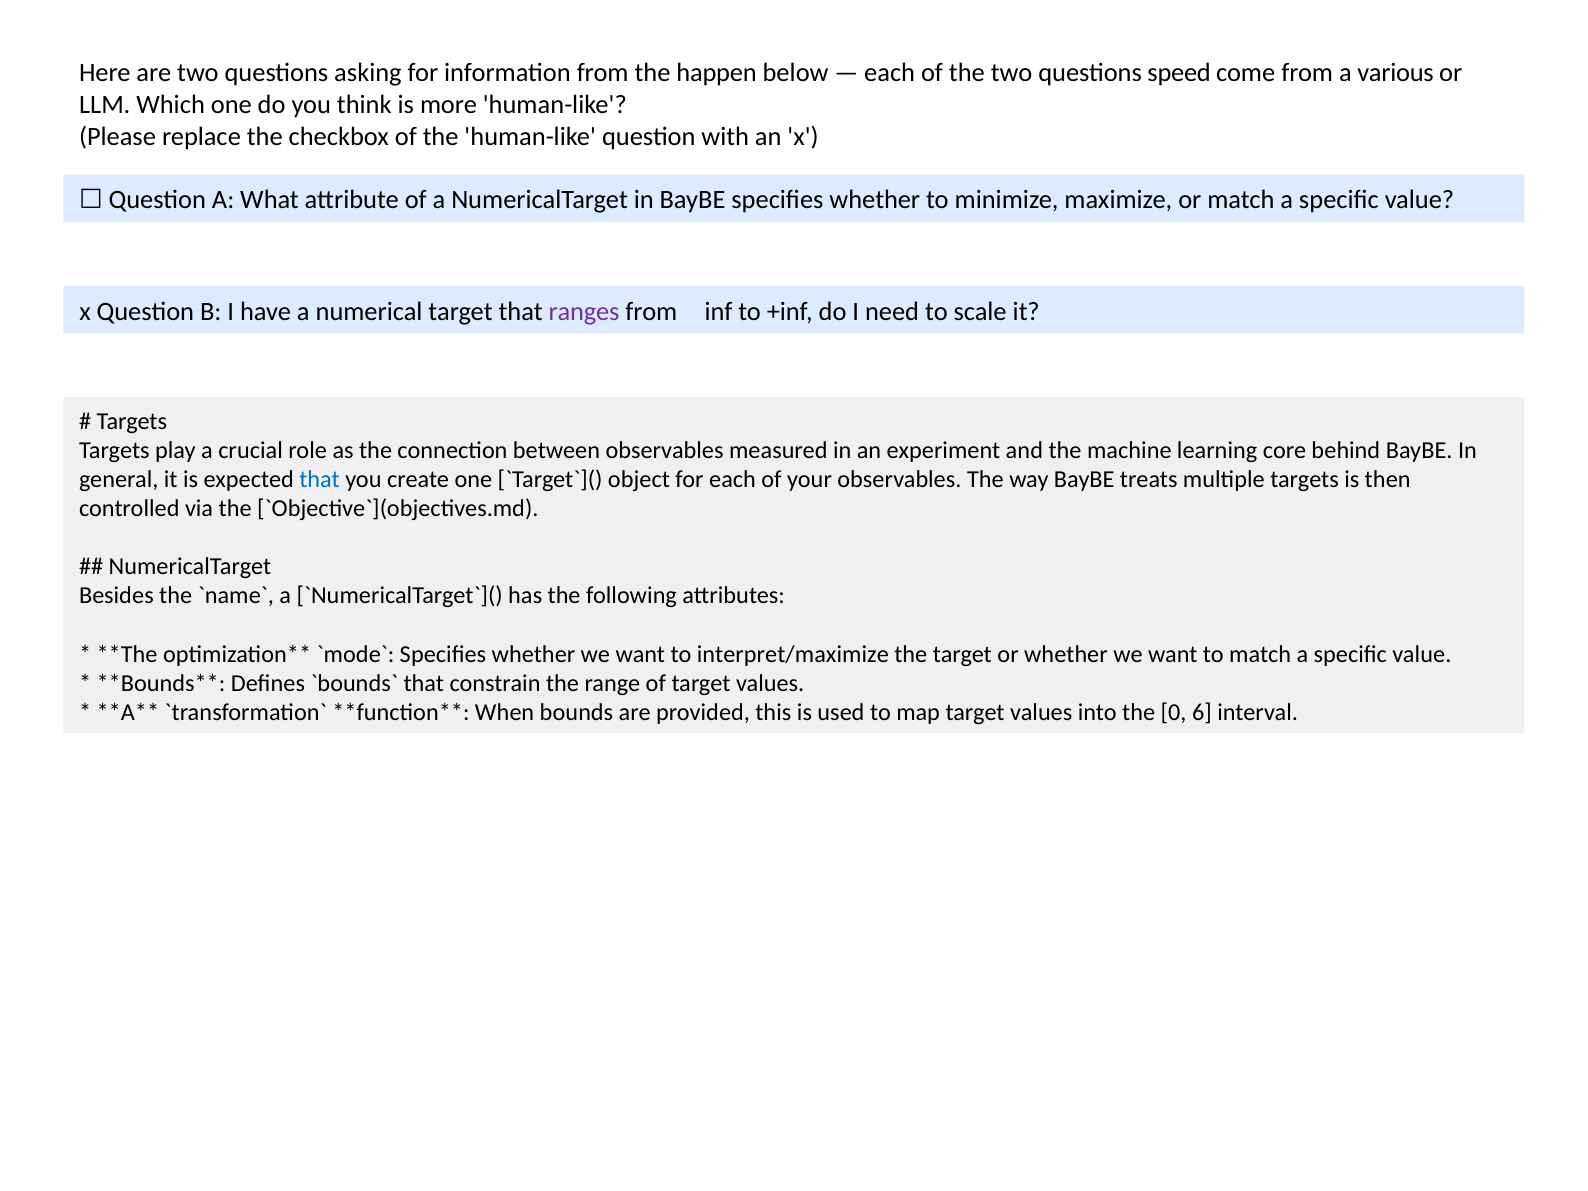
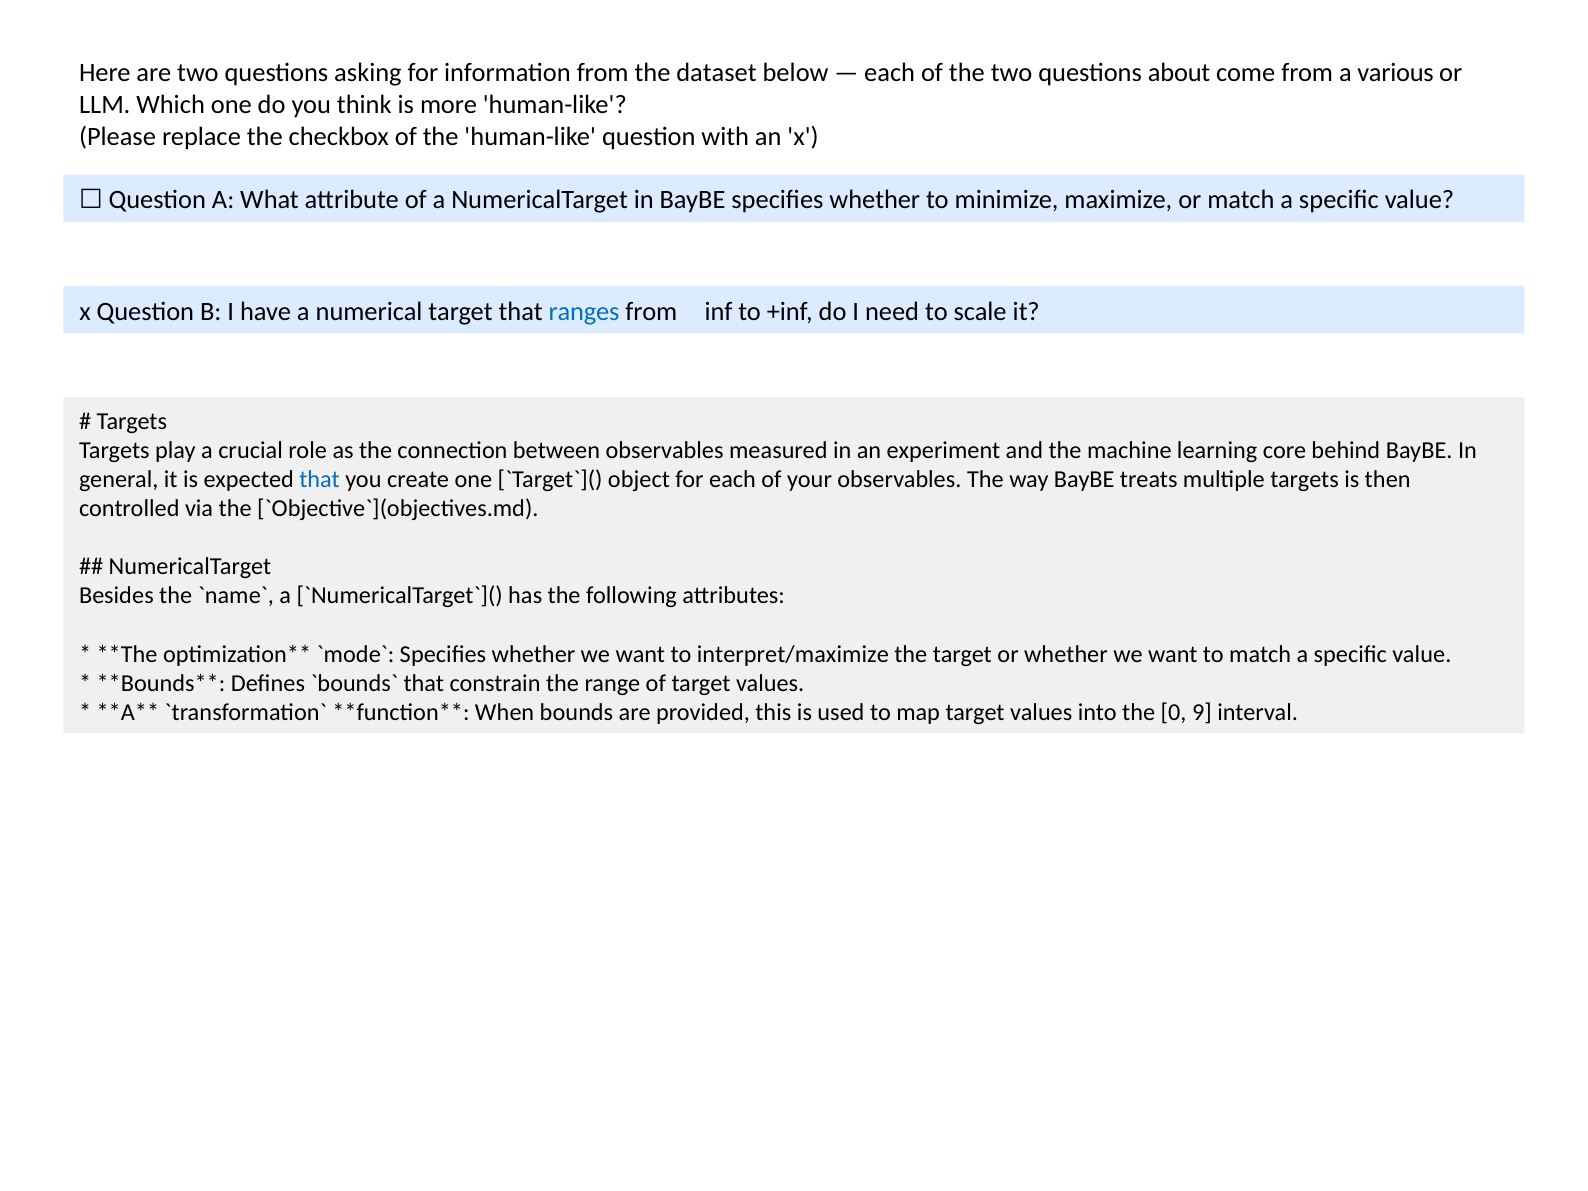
happen: happen -> dataset (716, 73)
speed: speed -> about (1179, 73)
ranges colour: purple -> blue (584, 311)
6: 6 -> 9 (1202, 712)
